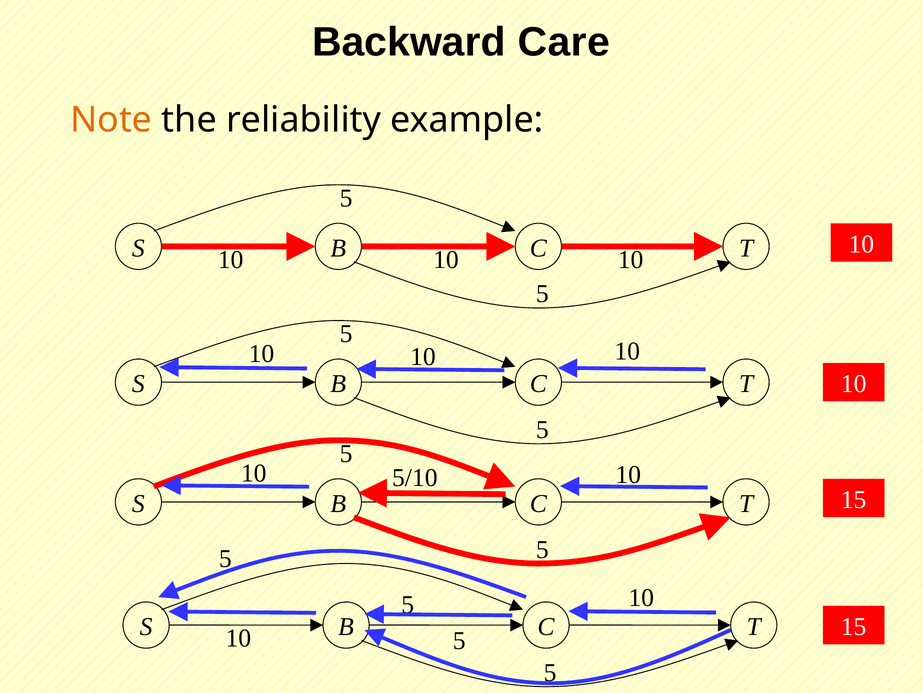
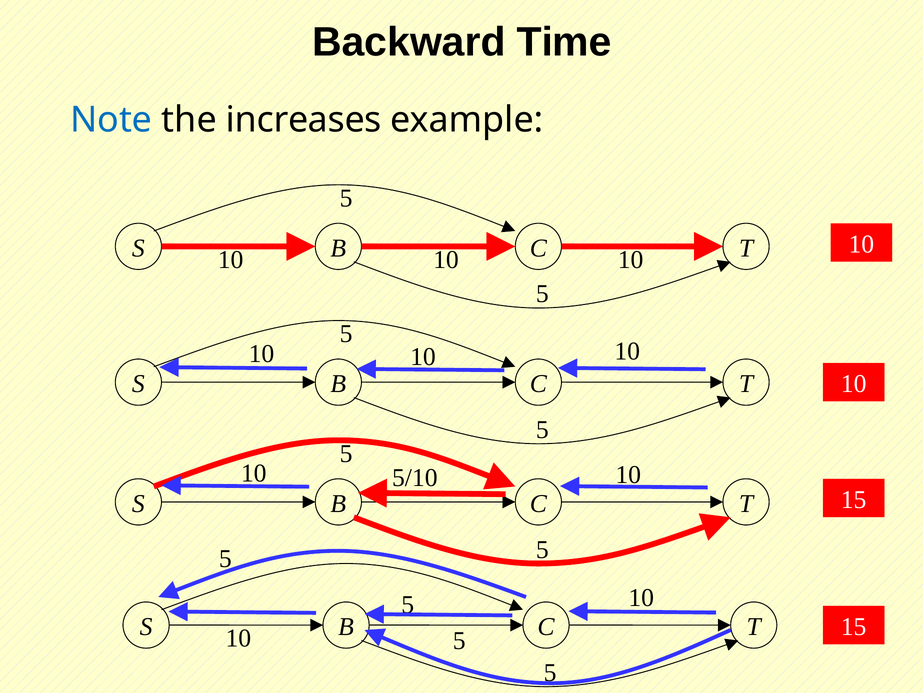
Care: Care -> Time (564, 42)
Note colour: orange -> blue (111, 120)
reliability: reliability -> increases (304, 120)
